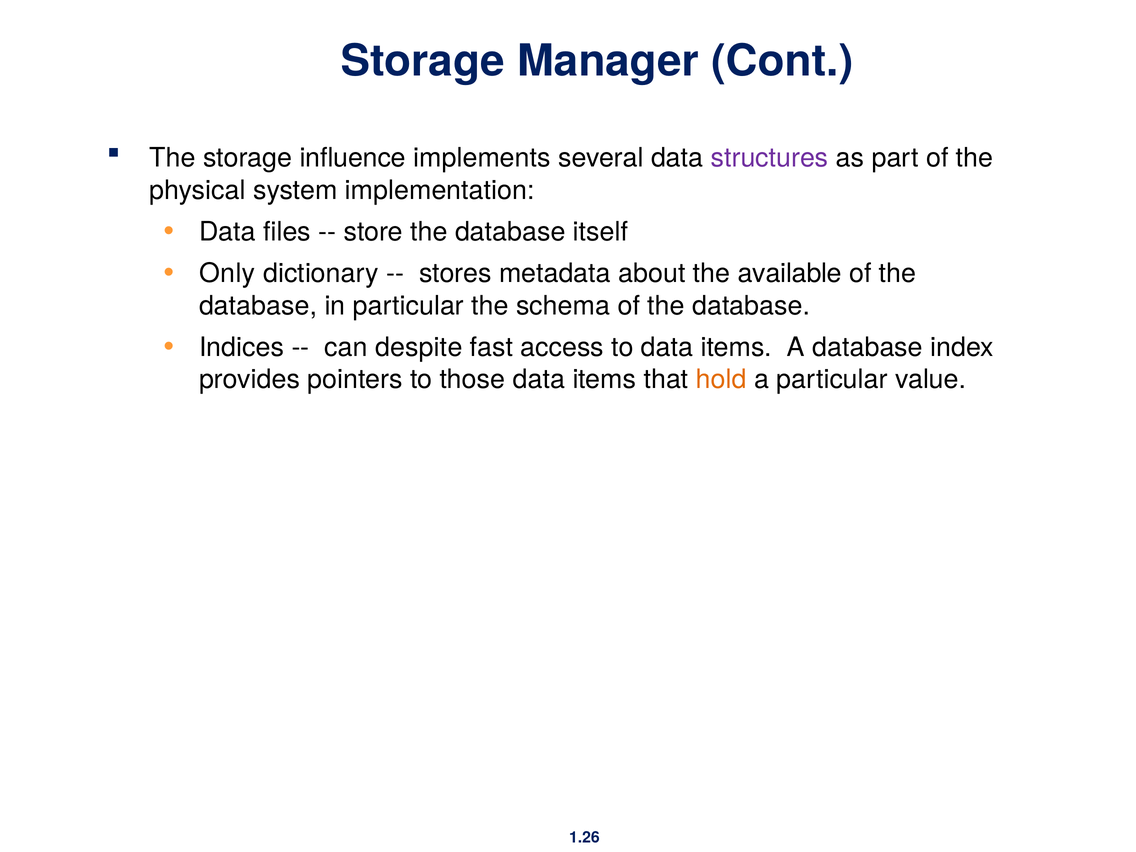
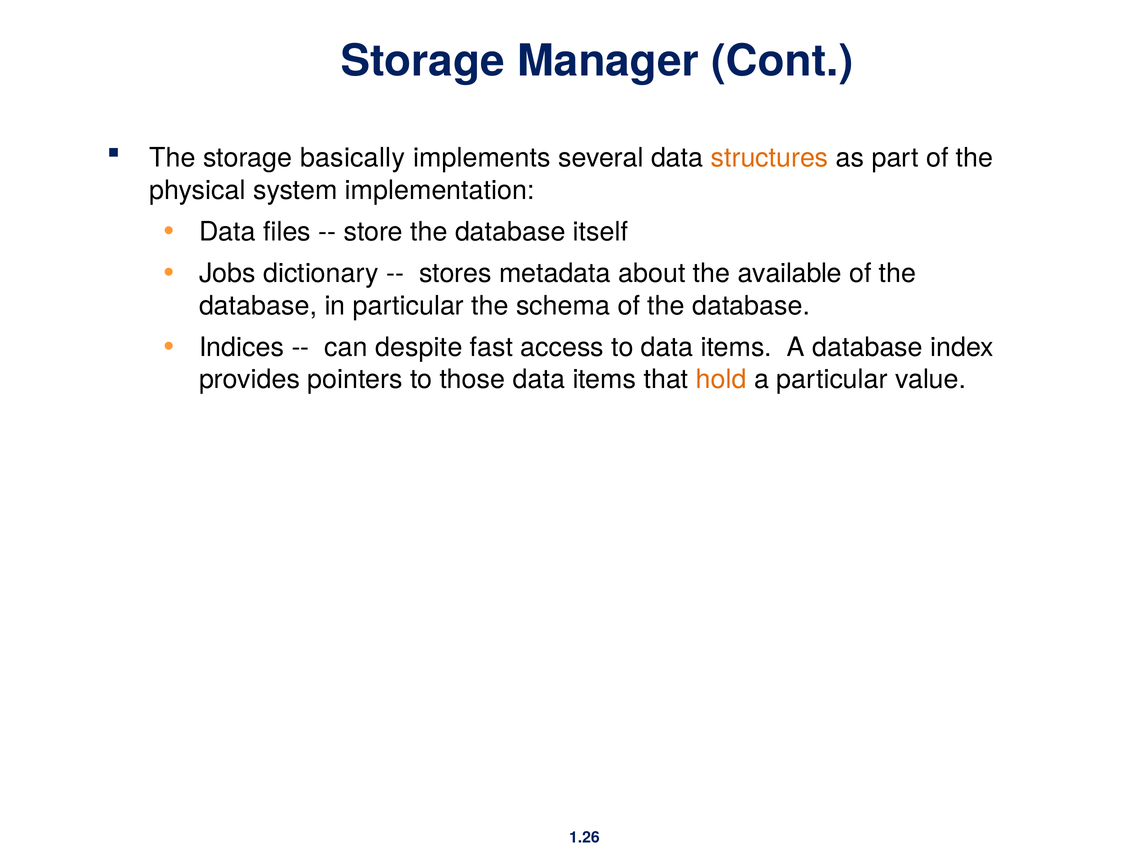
influence: influence -> basically (353, 158)
structures colour: purple -> orange (770, 158)
Only: Only -> Jobs (227, 273)
